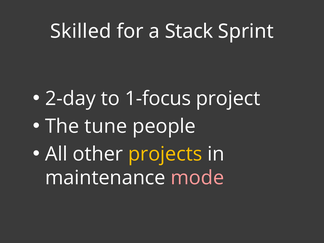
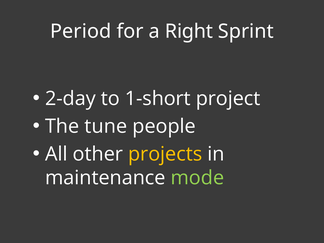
Skilled: Skilled -> Period (81, 31)
Stack: Stack -> Right (189, 31)
1-focus: 1-focus -> 1-short (158, 99)
mode colour: pink -> light green (197, 178)
